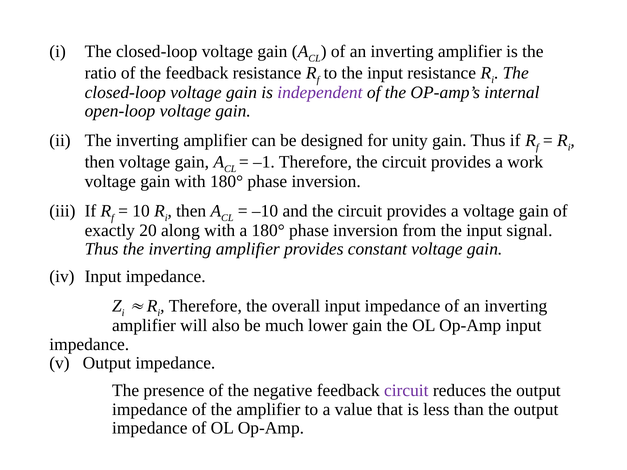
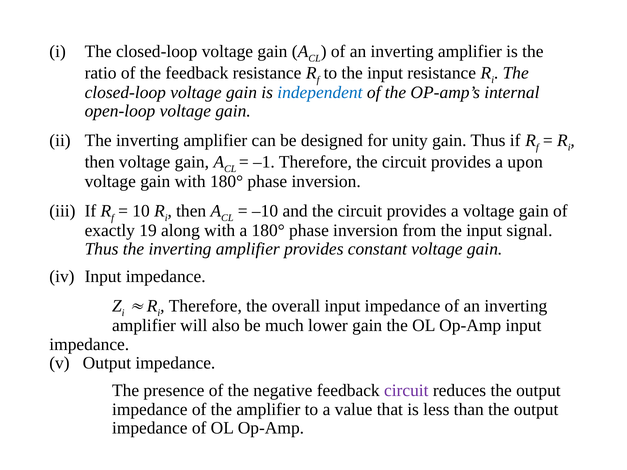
independent colour: purple -> blue (320, 92)
work: work -> upon (525, 162)
20: 20 -> 19 (148, 230)
